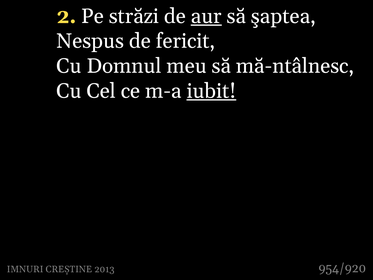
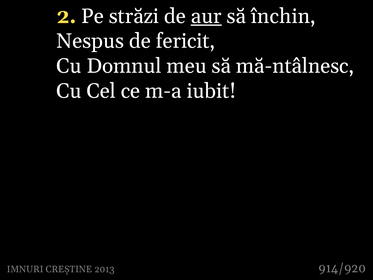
şaptea: şaptea -> închin (283, 16)
iubit underline: present -> none (211, 91)
954/920: 954/920 -> 914/920 (342, 268)
